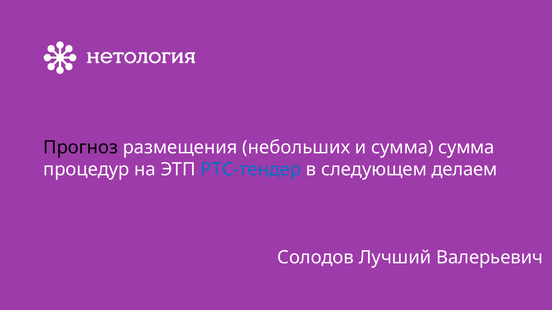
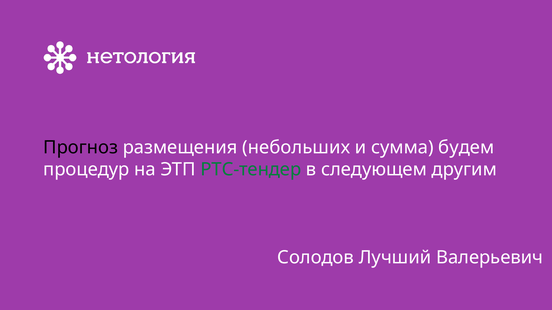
сумма сумма: сумма -> будем (466, 148)
РТС-тендер colour: blue -> green (251, 170)
делаем: делаем -> другим (464, 170)
